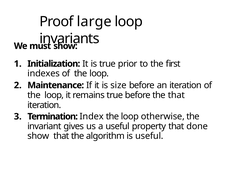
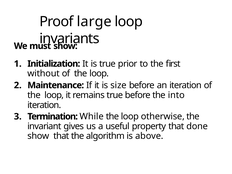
indexes: indexes -> without (44, 73)
the that: that -> into (176, 95)
Index: Index -> While (92, 117)
is useful: useful -> above (149, 136)
